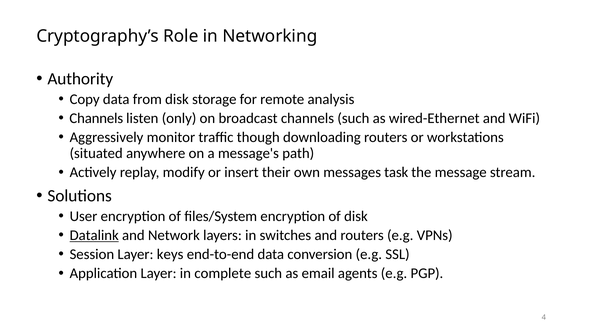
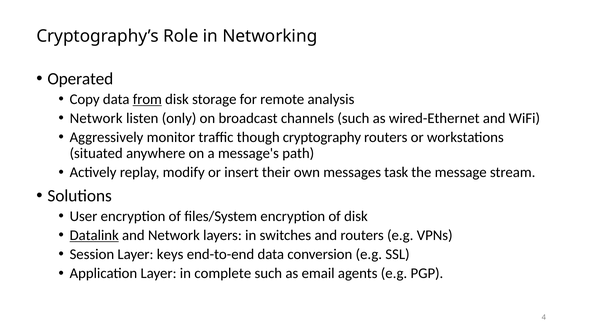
Authority: Authority -> Operated (80, 79)
from underline: none -> present (147, 99)
Channels: Channels -> Network (96, 118)
downloading: downloading -> cryptography (322, 137)
